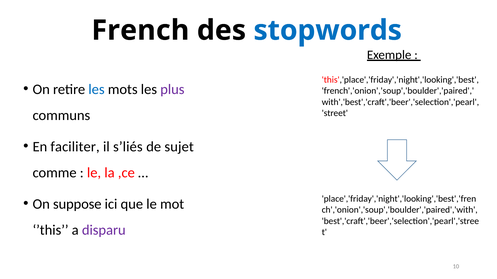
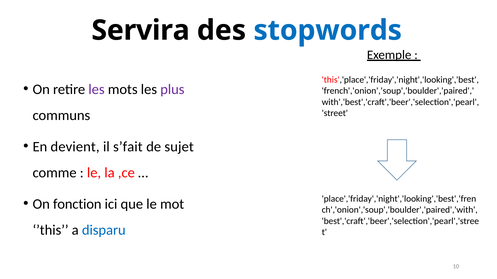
French: French -> Servira (141, 30)
les colour: blue -> purple (97, 90)
faciliter: faciliter -> devient (75, 147)
s’liés: s’liés -> s’fait (128, 147)
suppose: suppose -> fonction (77, 204)
disparu colour: purple -> blue (104, 230)
